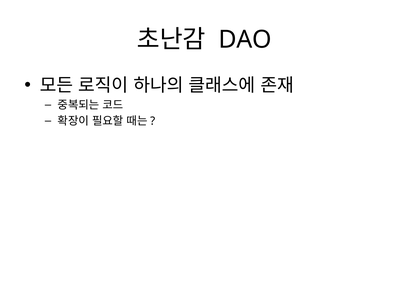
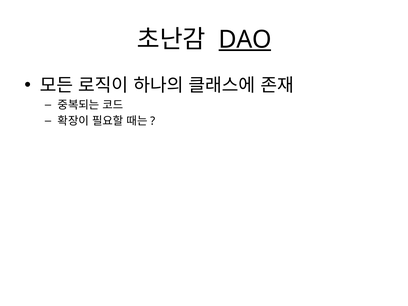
DAO underline: none -> present (245, 39)
